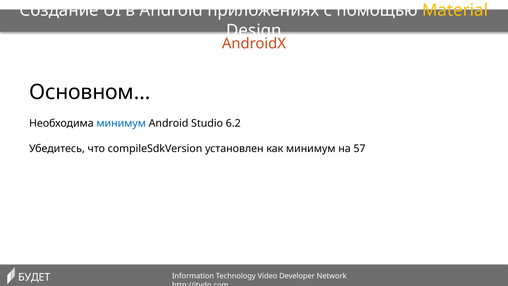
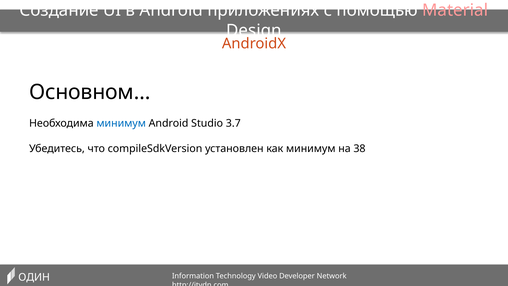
Material colour: yellow -> pink (455, 10)
6.2: 6.2 -> 3.7 (233, 123)
57: 57 -> 38 (359, 149)
БУДЕТ: БУДЕТ -> ОДИН (34, 277)
